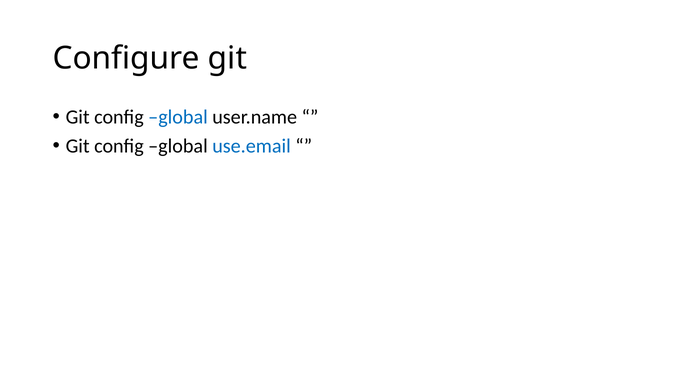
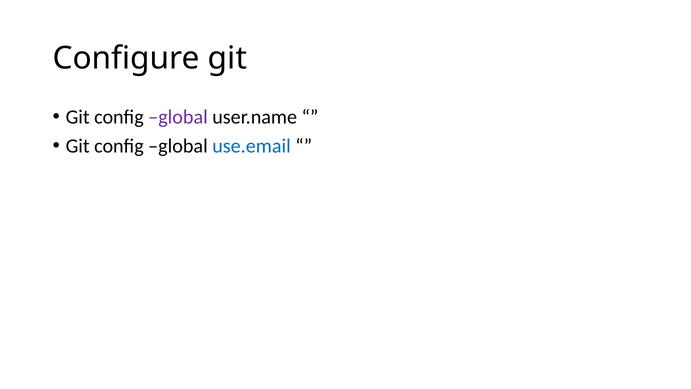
global colour: blue -> purple (178, 117)
